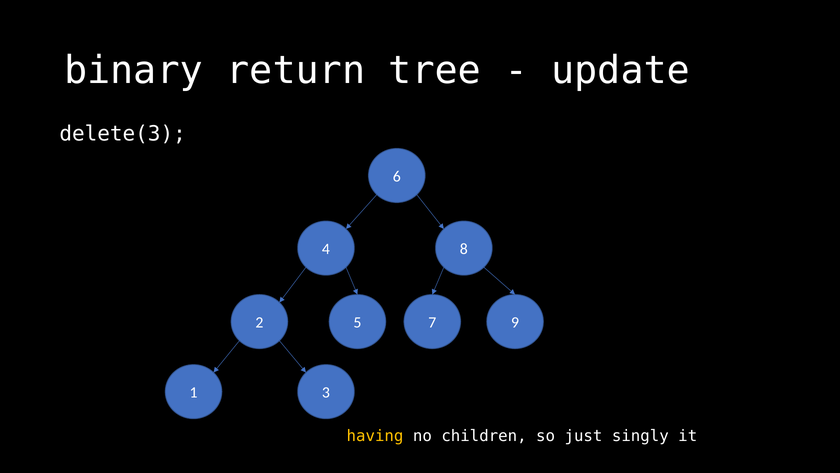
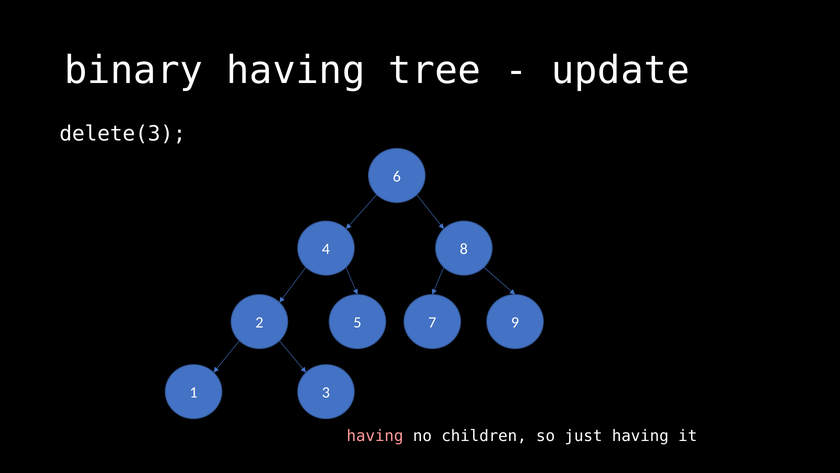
binary return: return -> having (296, 71)
having colour: yellow -> pink (375, 436)
just singly: singly -> having (640, 436)
